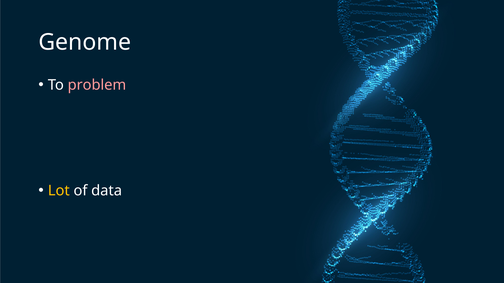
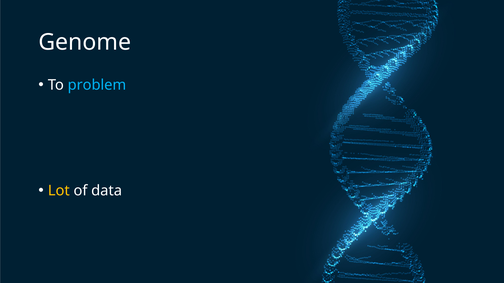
problem colour: pink -> light blue (97, 85)
